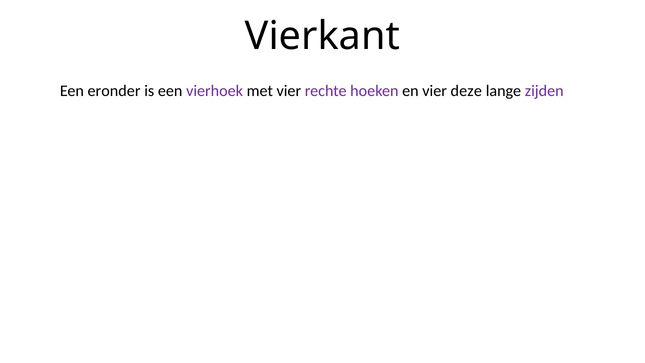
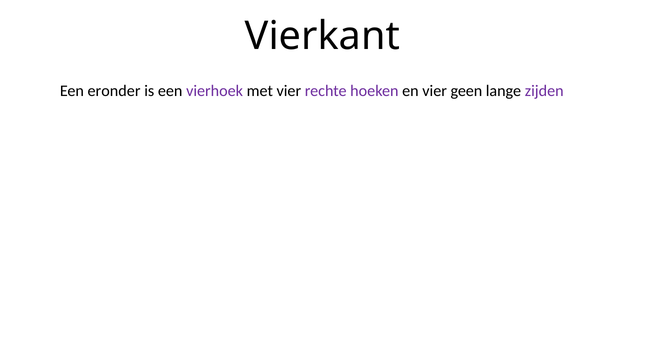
deze: deze -> geen (466, 91)
